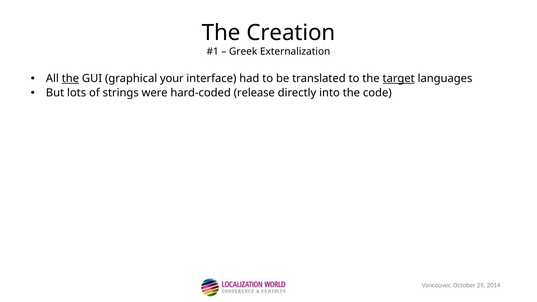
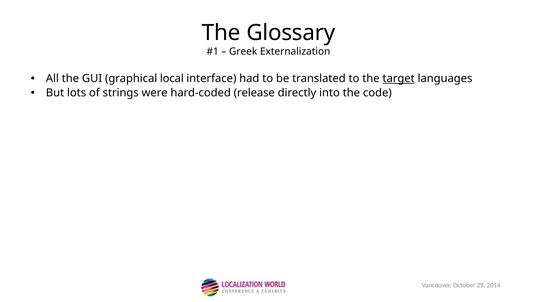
Creation: Creation -> Glossary (291, 33)
the underline: present -> none (70, 78)
your: your -> local (172, 78)
